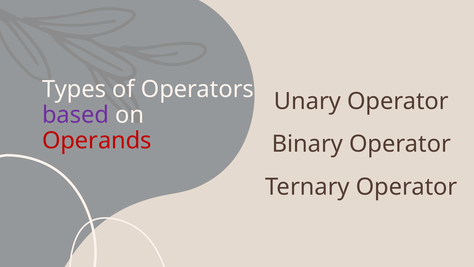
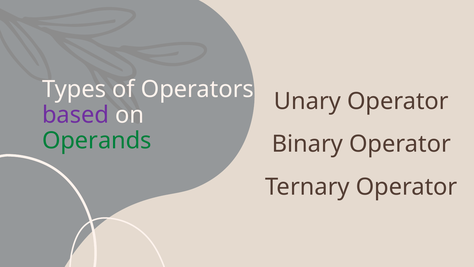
Operands colour: red -> green (97, 141)
